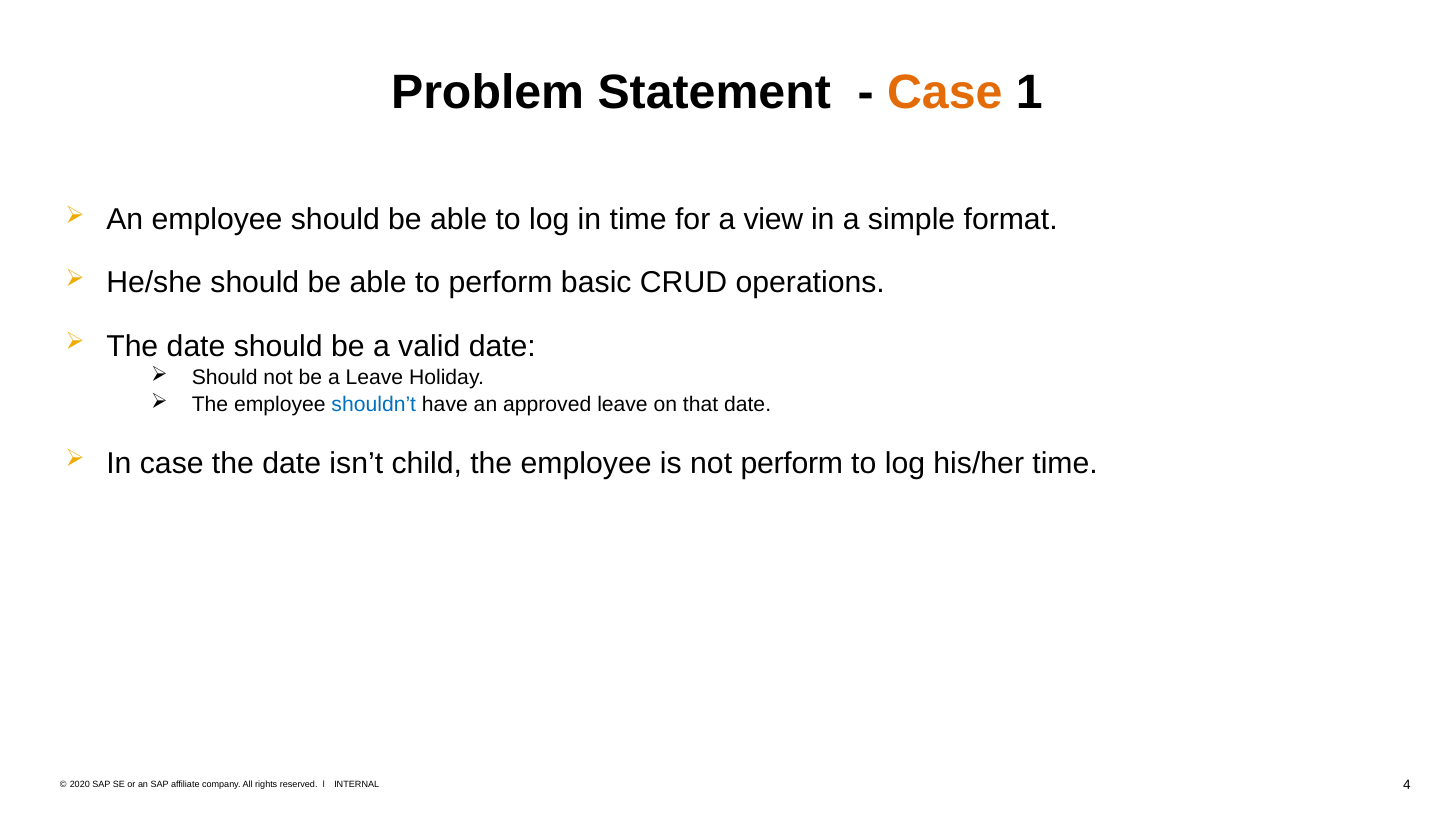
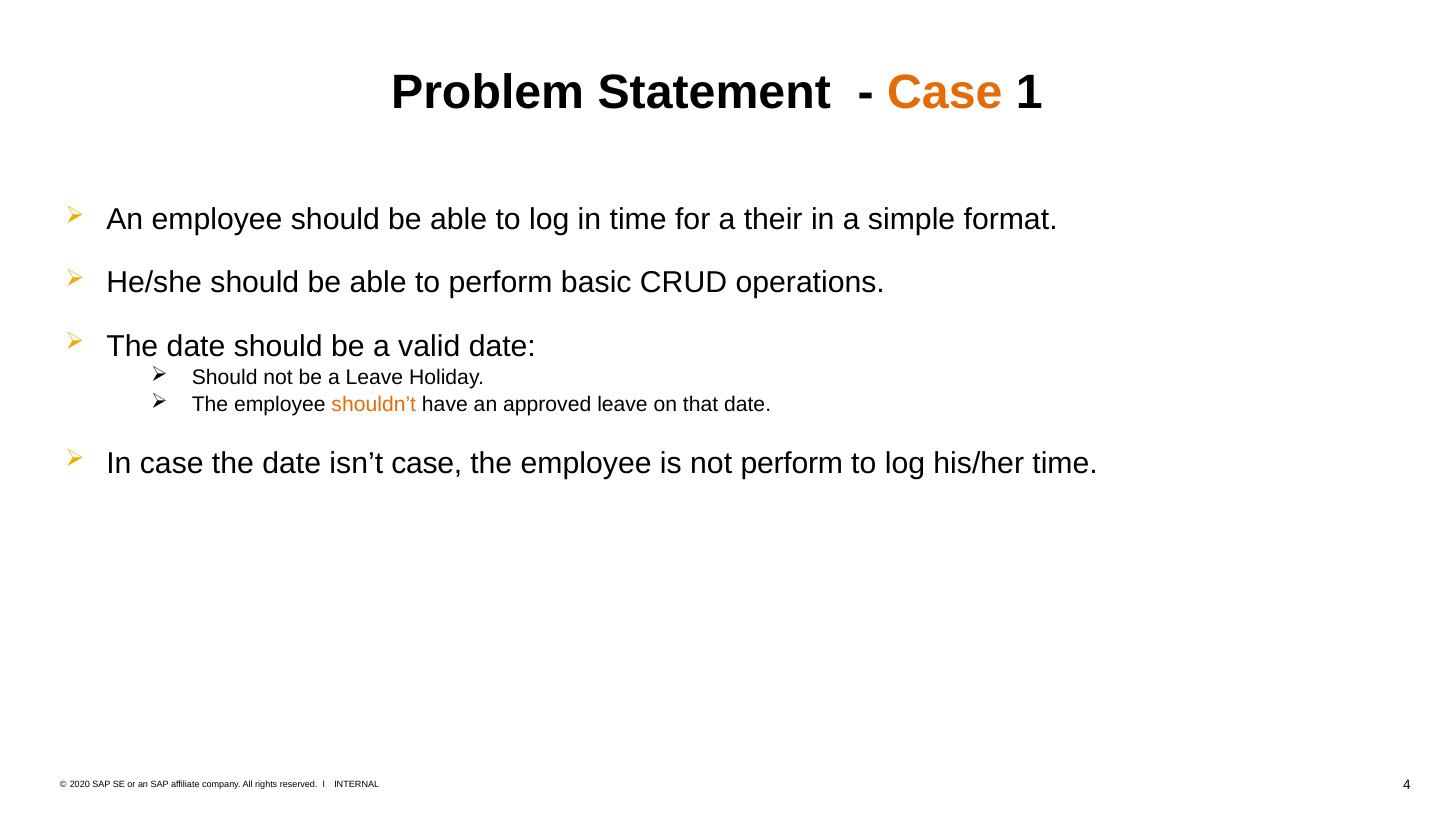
view: view -> their (773, 220)
shouldn’t colour: blue -> orange (374, 405)
isn’t child: child -> case (427, 463)
